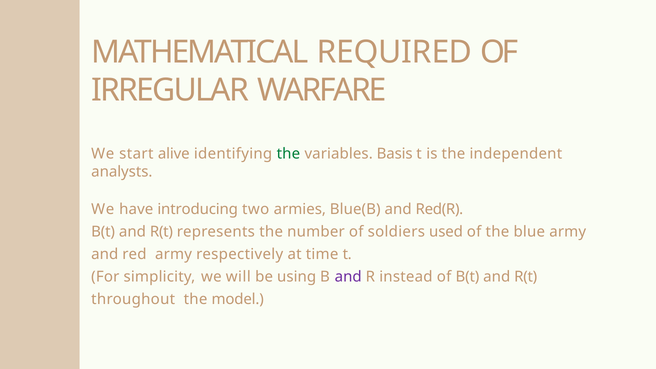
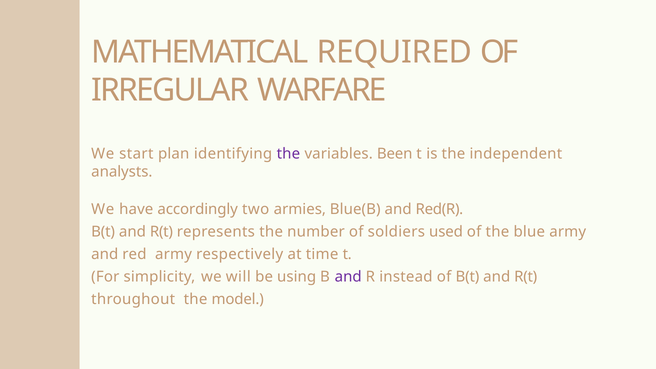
alive: alive -> plan (174, 154)
the colour: green -> purple (288, 154)
Basis: Basis -> Been (395, 154)
introducing: introducing -> accordingly (198, 209)
